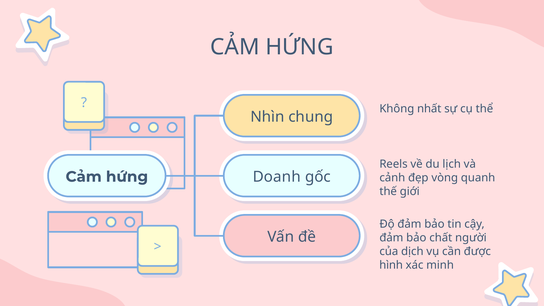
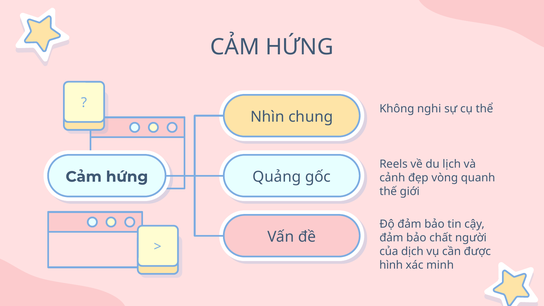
nhất: nhất -> nghi (429, 109)
Doanh: Doanh -> Quảng (277, 177)
